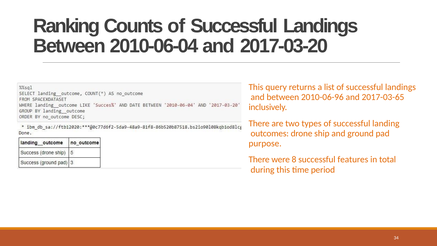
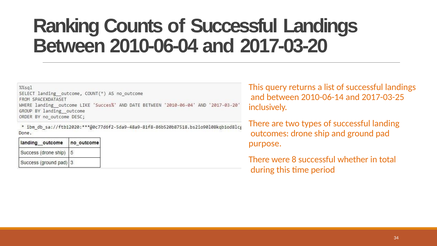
2010-06-96: 2010-06-96 -> 2010-06-14 (322, 97)
2017-03-65: 2017-03-65 -> 2017-03-25 (383, 97)
features: features -> whether (353, 159)
